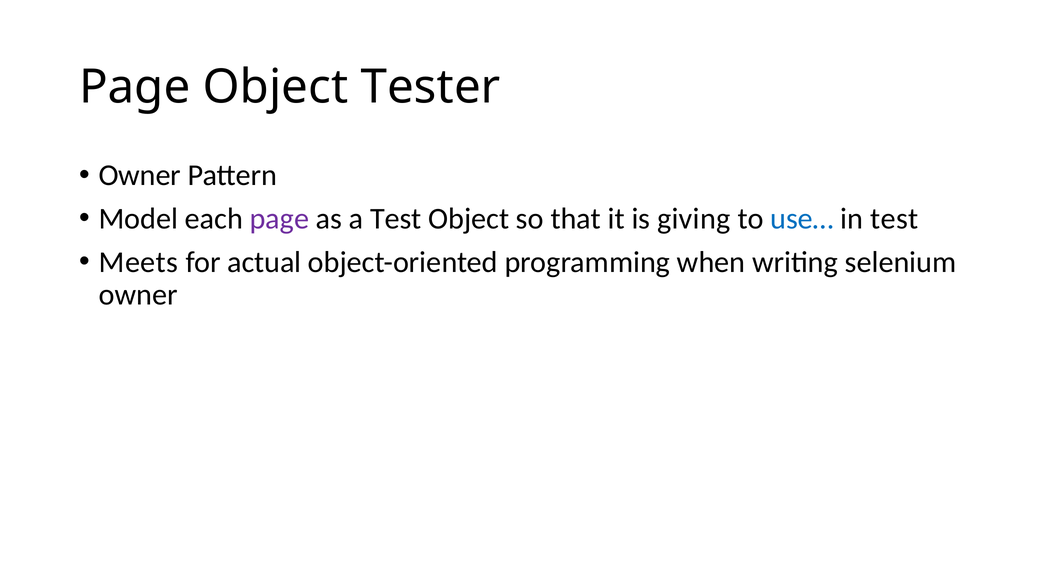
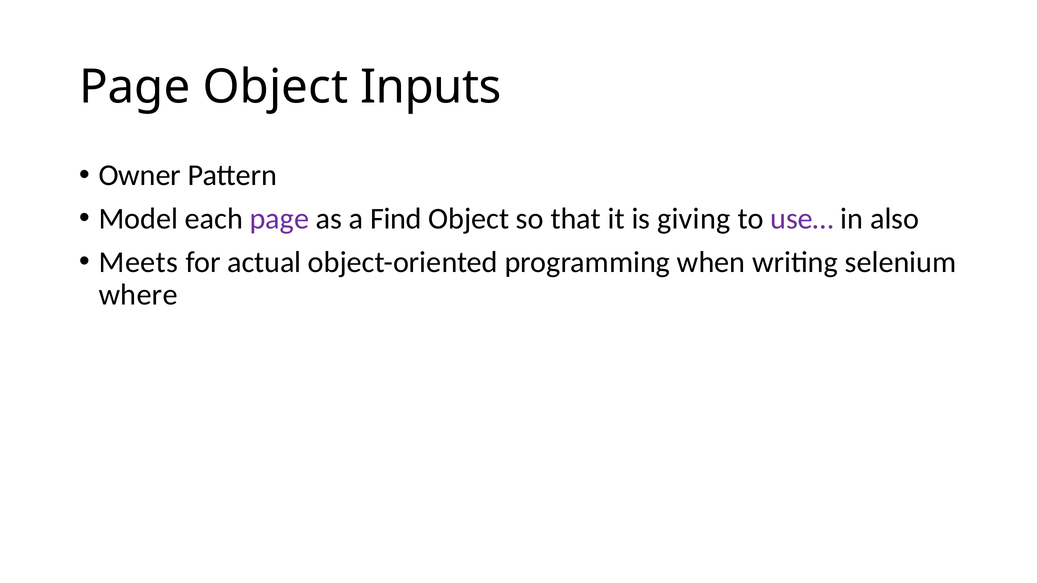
Tester: Tester -> Inputs (431, 87)
a Test: Test -> Find (396, 219)
use… colour: blue -> purple (802, 219)
in test: test -> also (895, 219)
owner: owner -> where (138, 295)
